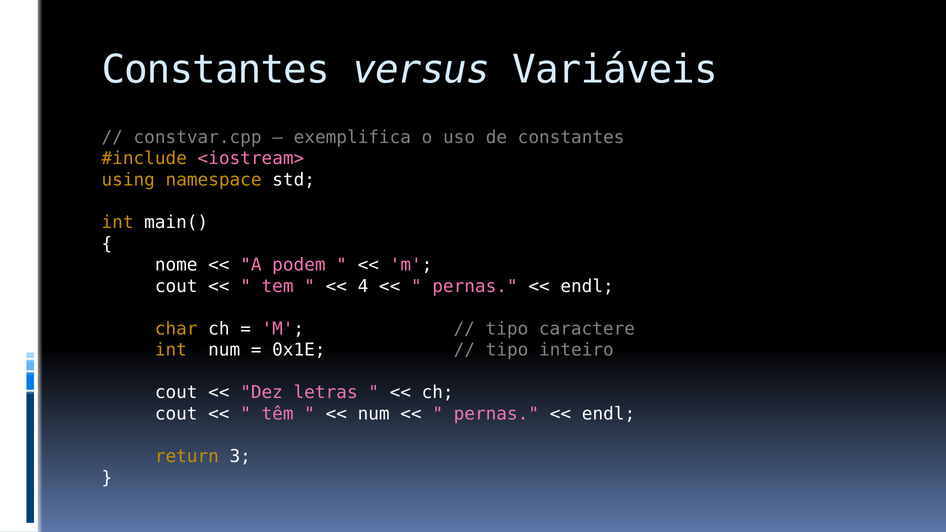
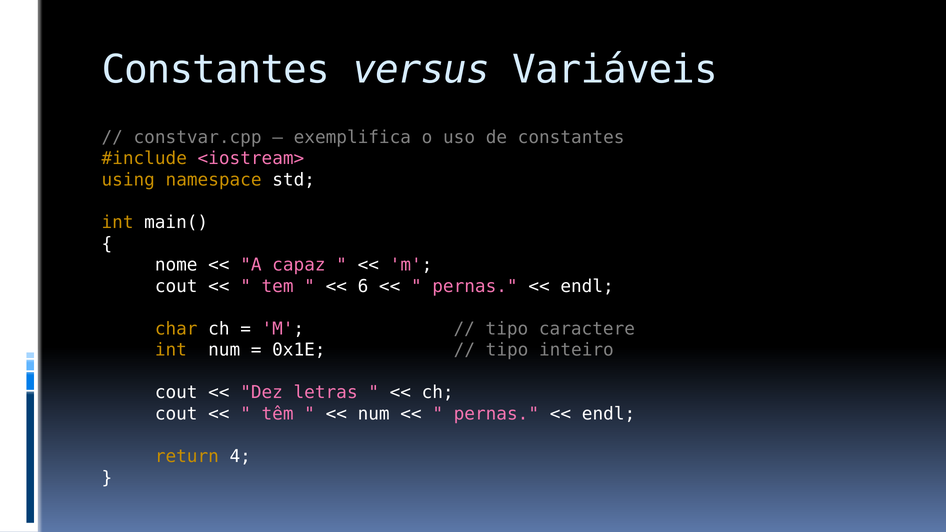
podem: podem -> capaz (299, 265)
4: 4 -> 6 (363, 286)
3: 3 -> 4 (240, 457)
